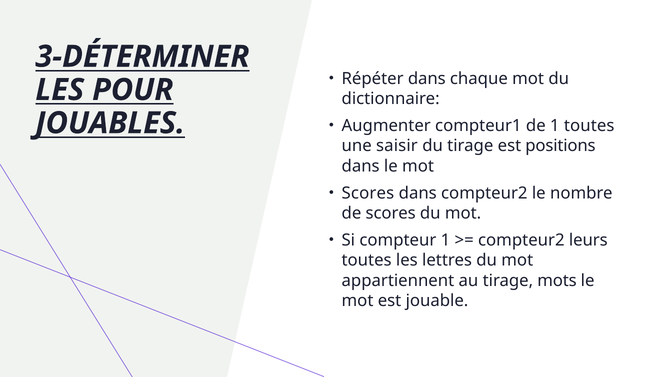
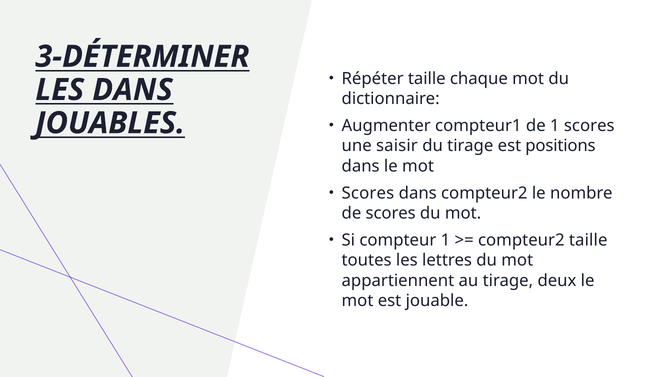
Répéter dans: dans -> taille (427, 79)
LES POUR: POUR -> DANS (133, 90)
1 toutes: toutes -> scores (589, 126)
compteur2 leurs: leurs -> taille (588, 240)
mots: mots -> deux (557, 280)
